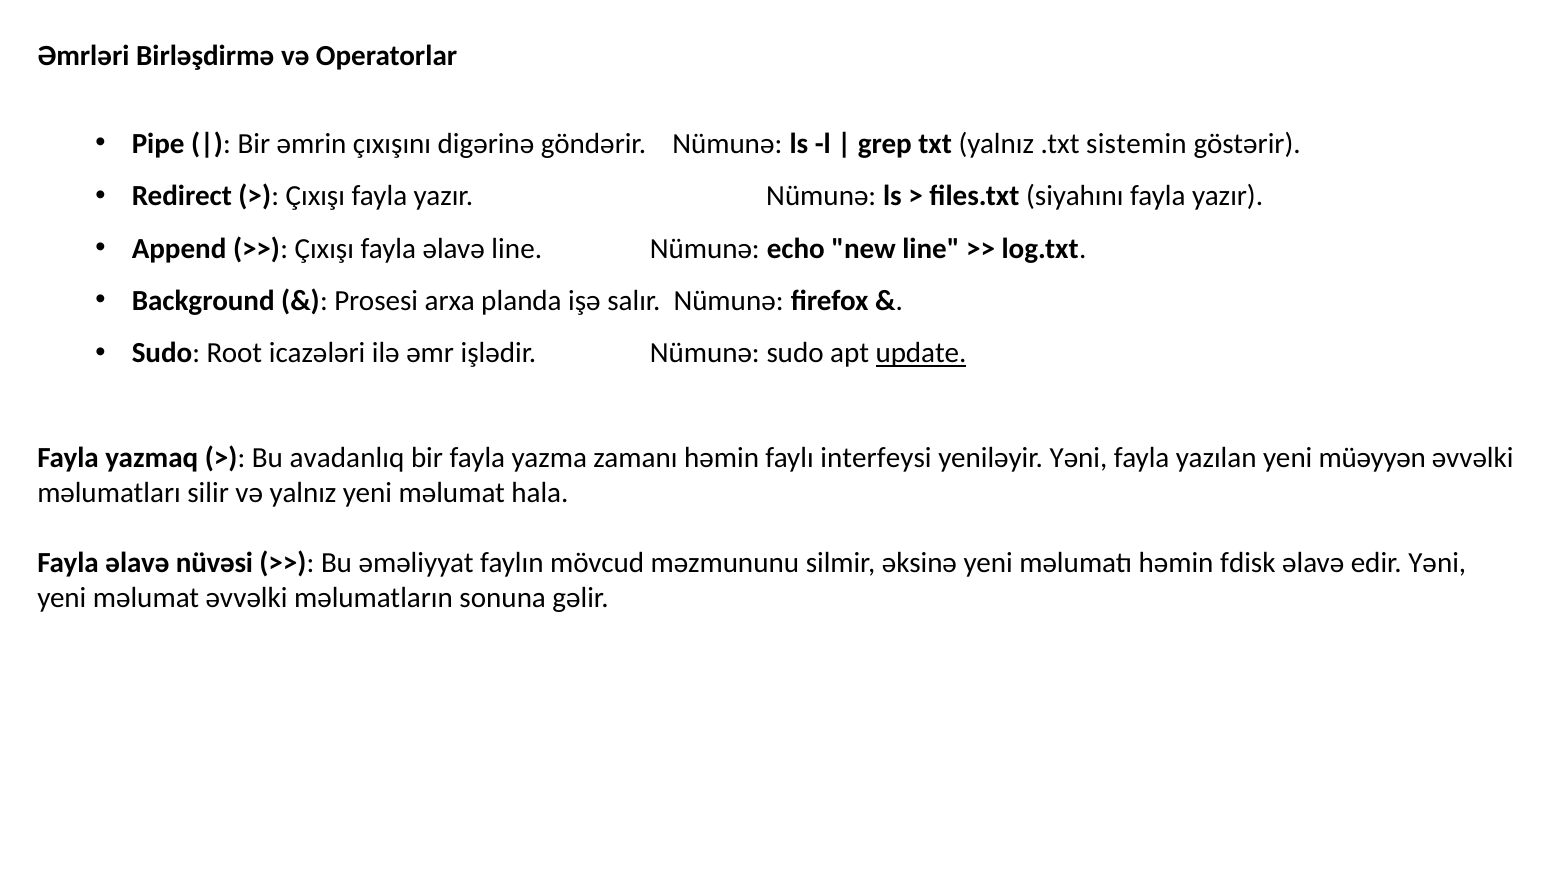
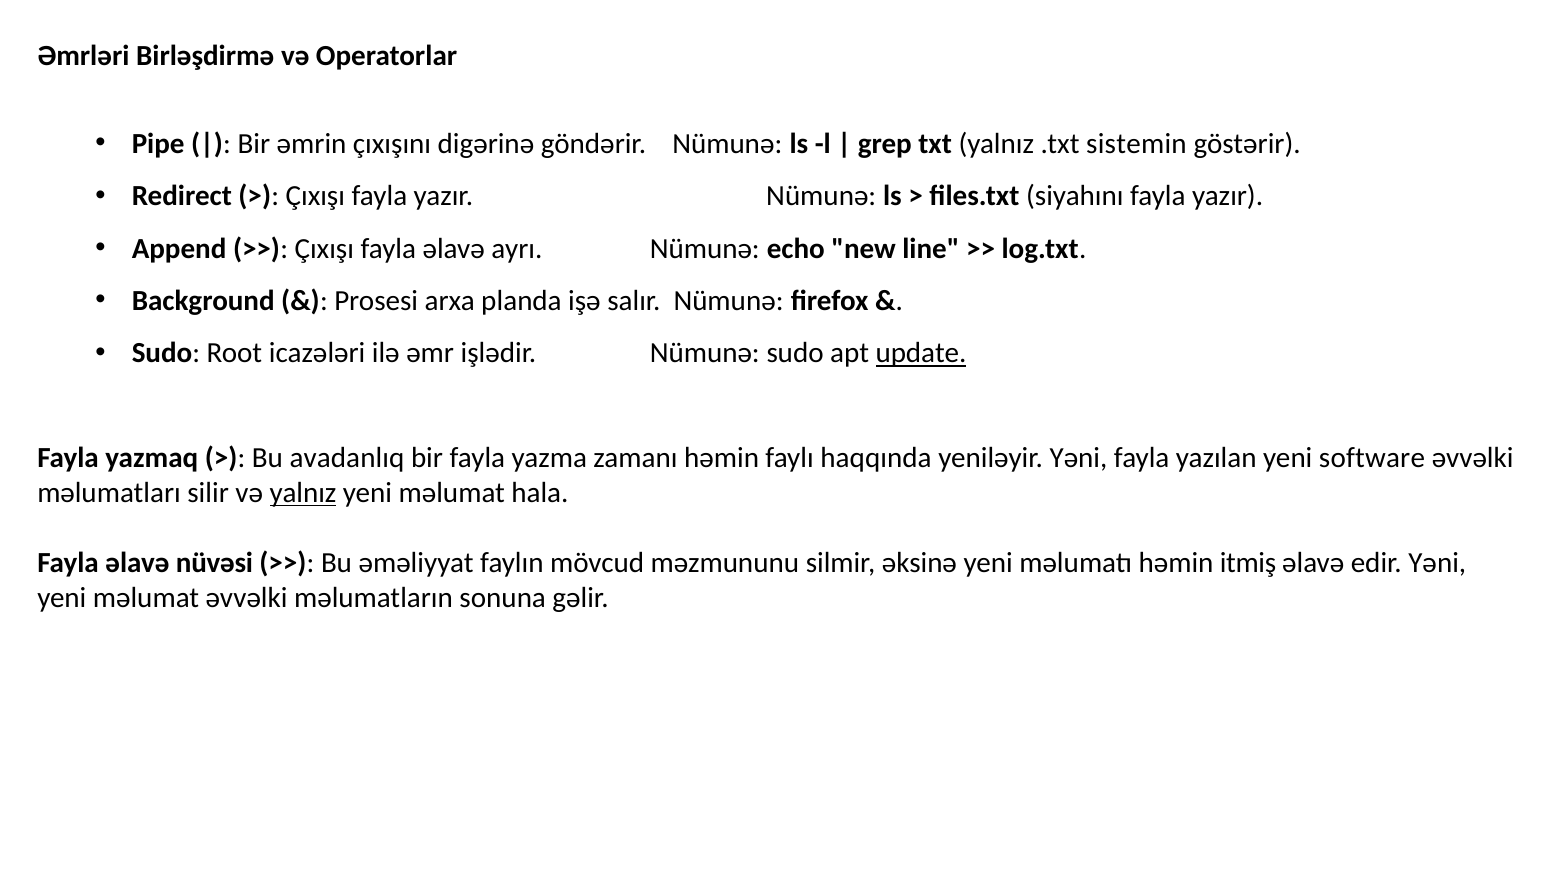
əlavə line: line -> ayrı (517, 248)
interfeysi: interfeysi -> haqqında (876, 458)
müəyyən: müəyyən -> software (1372, 458)
yalnız underline: none -> present (303, 493)
fdisk: fdisk -> itmiş (1248, 563)
